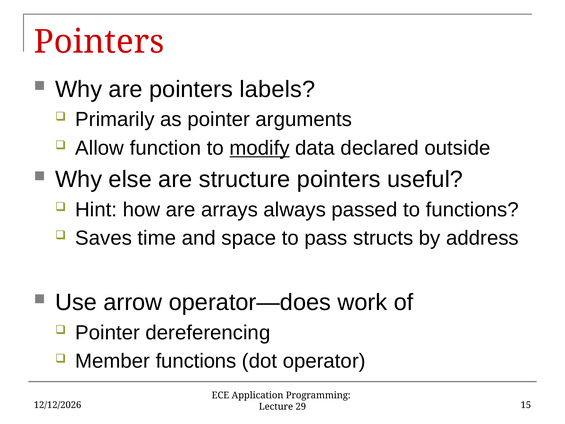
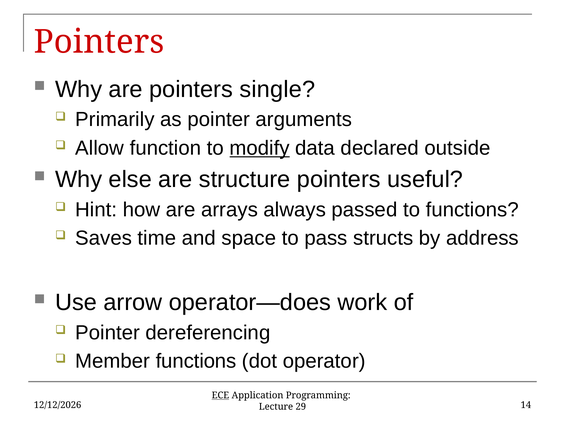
labels: labels -> single (277, 89)
ECE underline: none -> present (220, 395)
15: 15 -> 14 (526, 405)
